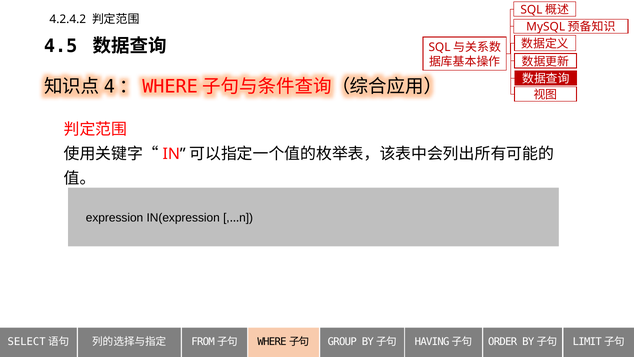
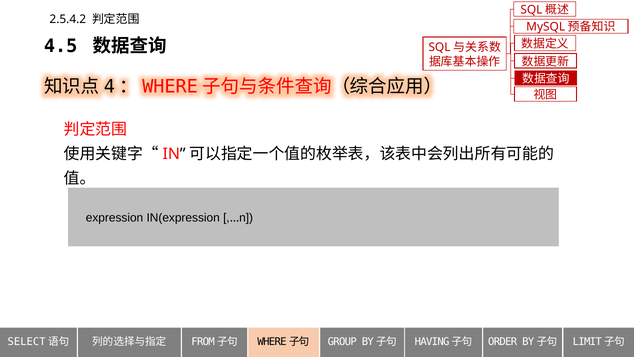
4.2.4.2: 4.2.4.2 -> 2.5.4.2 (68, 19)
